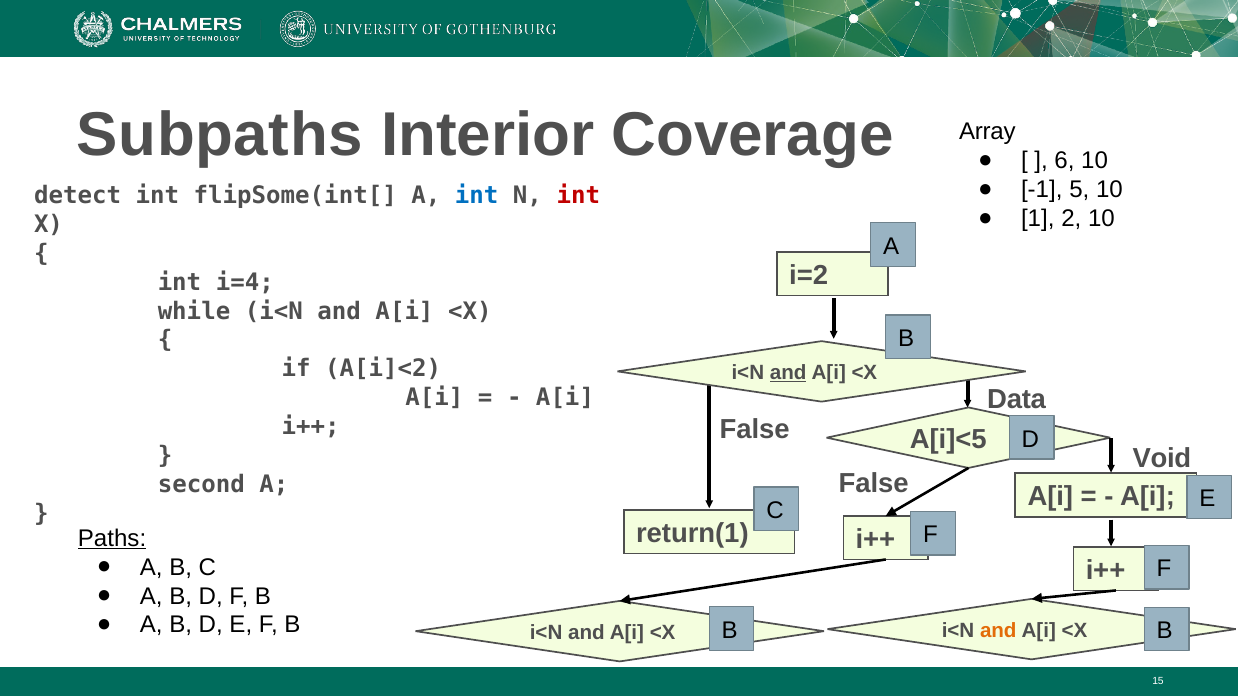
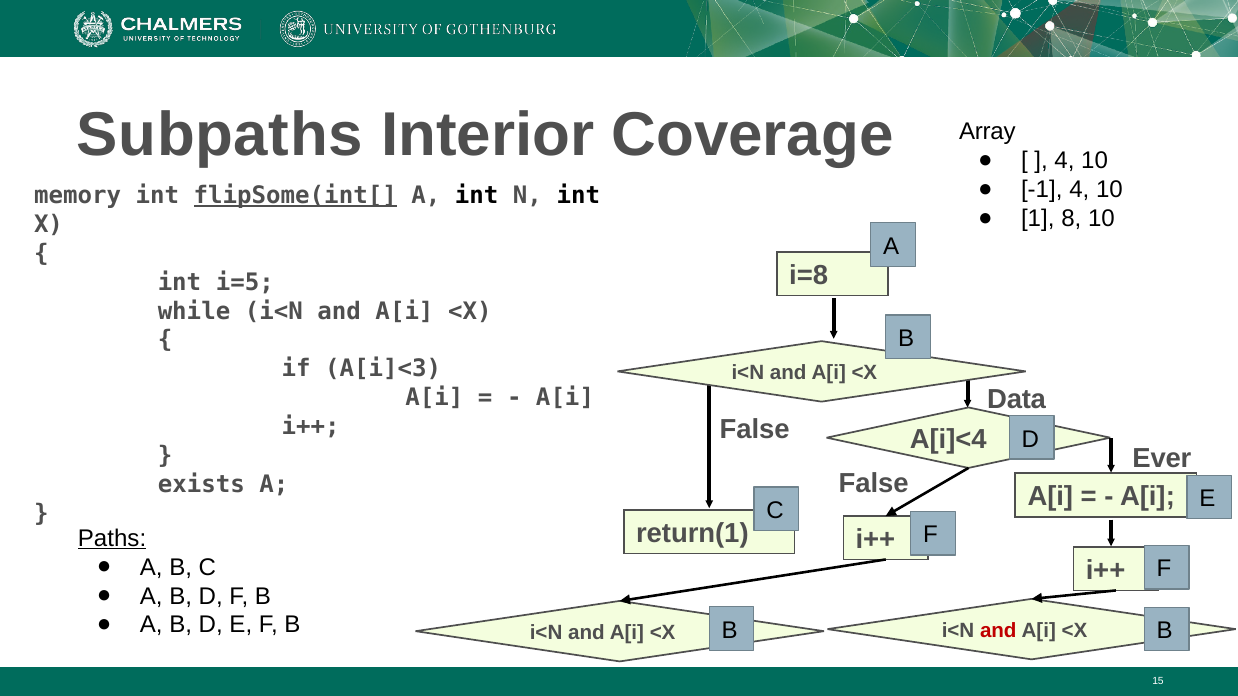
6: 6 -> 4 (1064, 161)
-1 5: 5 -> 4 (1079, 190)
detect: detect -> memory (78, 196)
flipSome(int[ underline: none -> present (295, 196)
int colour: blue -> black (477, 196)
int colour: red -> black (578, 196)
2: 2 -> 8 (1071, 219)
i=2: i=2 -> i=8 (809, 276)
i=4: i=4 -> i=5 (245, 282)
A[i]<2: A[i]<2 -> A[i]<3 (383, 369)
and underline: present -> none (788, 373)
A[i]<5: A[i]<5 -> A[i]<4 (948, 440)
Void: Void -> Ever (1162, 459)
second: second -> exists (201, 485)
and colour: orange -> red (998, 631)
